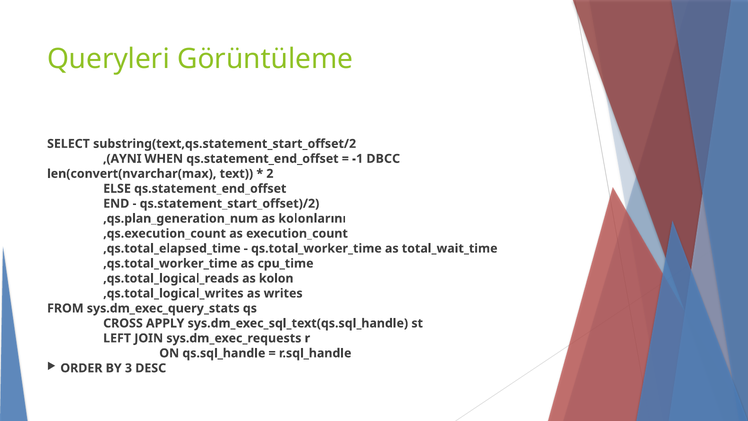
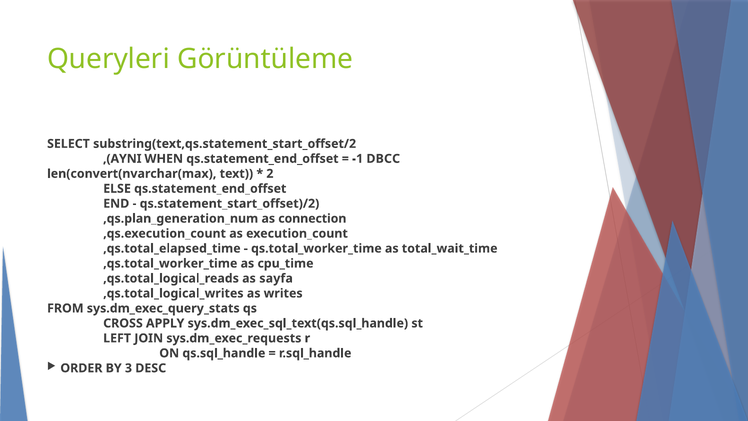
kolonlarını: kolonlarını -> connection (312, 218)
kolon: kolon -> sayfa (276, 278)
